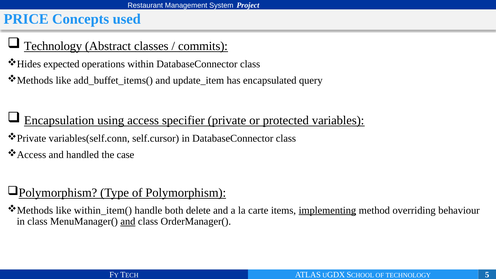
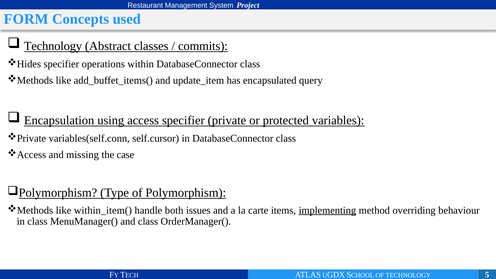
PRICE: PRICE -> FORM (26, 19)
expected: expected -> specifier (61, 64)
handled: handled -> missing (83, 155)
delete: delete -> issues (198, 210)
and underline: present -> none (128, 222)
